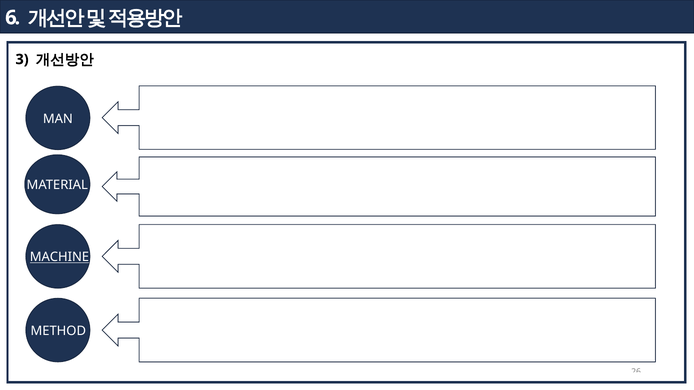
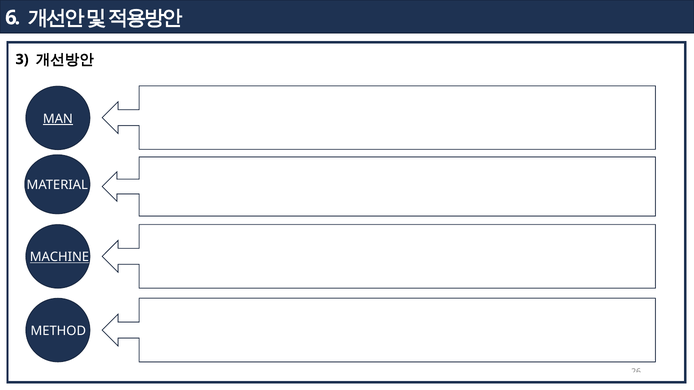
MAN underline: none -> present (58, 119)
